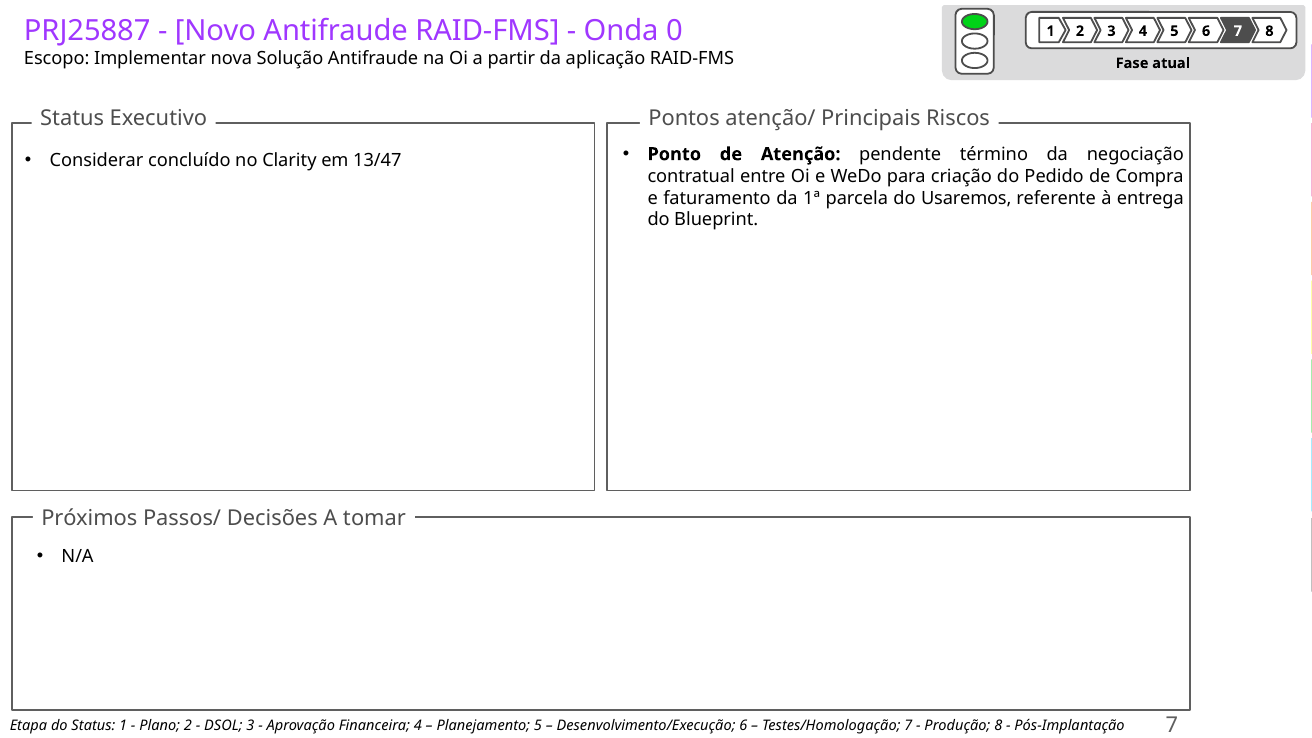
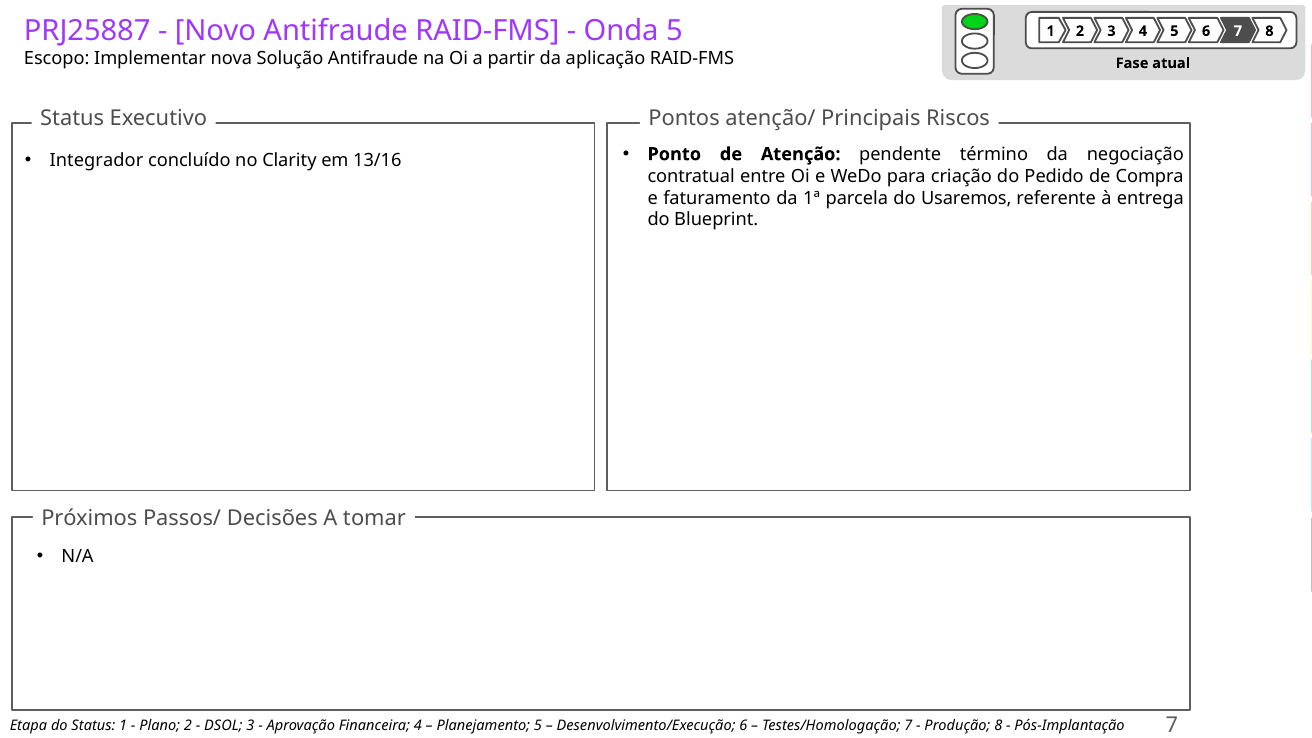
Onda 0: 0 -> 5 (674, 31)
Considerar: Considerar -> Integrador (96, 161)
13/47: 13/47 -> 13/16 (377, 161)
